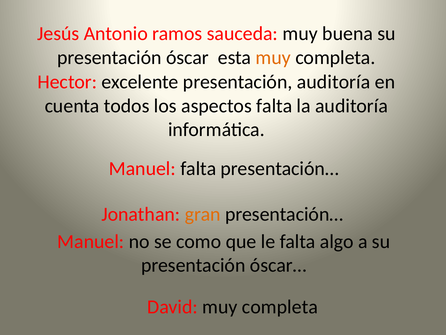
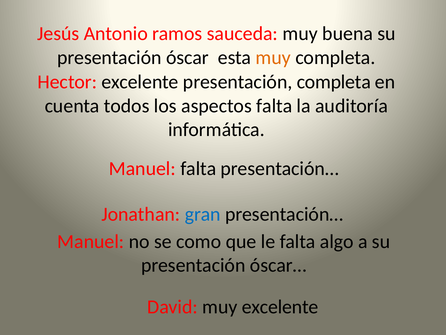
presentación auditoría: auditoría -> completa (334, 82)
gran colour: orange -> blue (203, 214)
David muy completa: completa -> excelente (280, 306)
